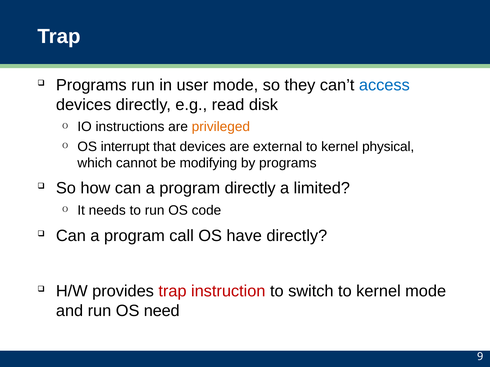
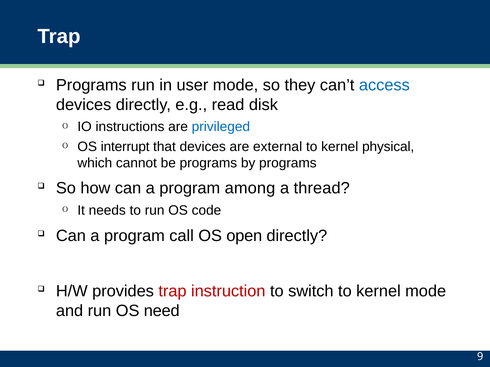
privileged colour: orange -> blue (221, 127)
be modifying: modifying -> programs (208, 163)
program directly: directly -> among (250, 188)
limited: limited -> thread (322, 188)
have: have -> open (244, 236)
